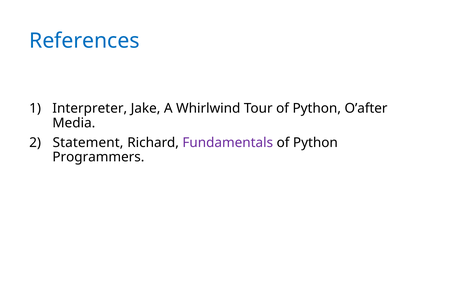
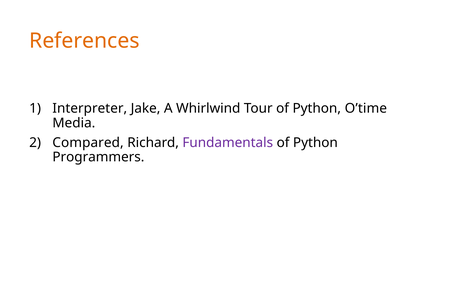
References colour: blue -> orange (84, 41)
O’after: O’after -> O’time (366, 108)
Statement: Statement -> Compared (88, 143)
